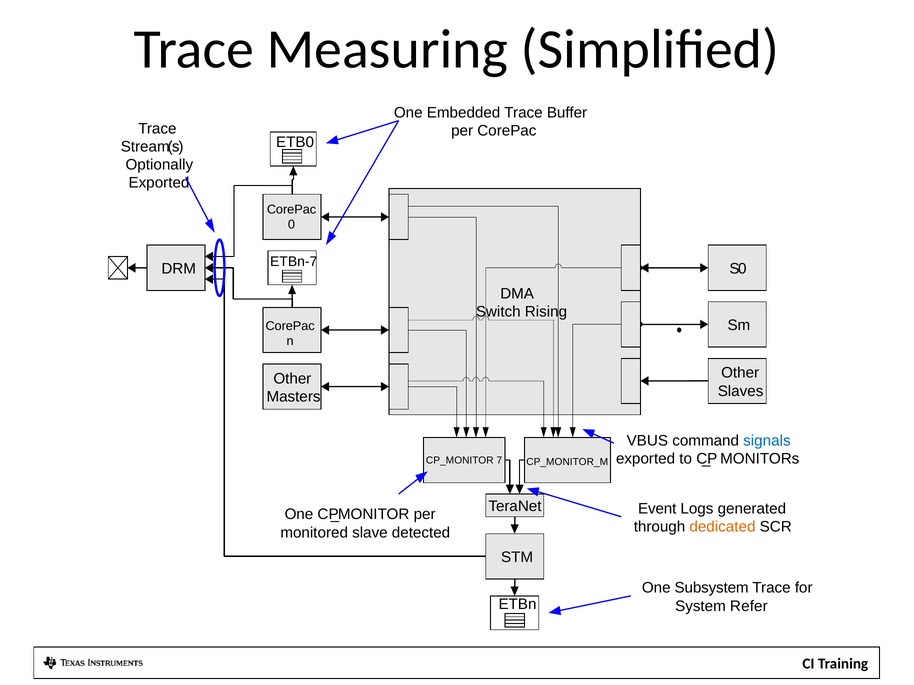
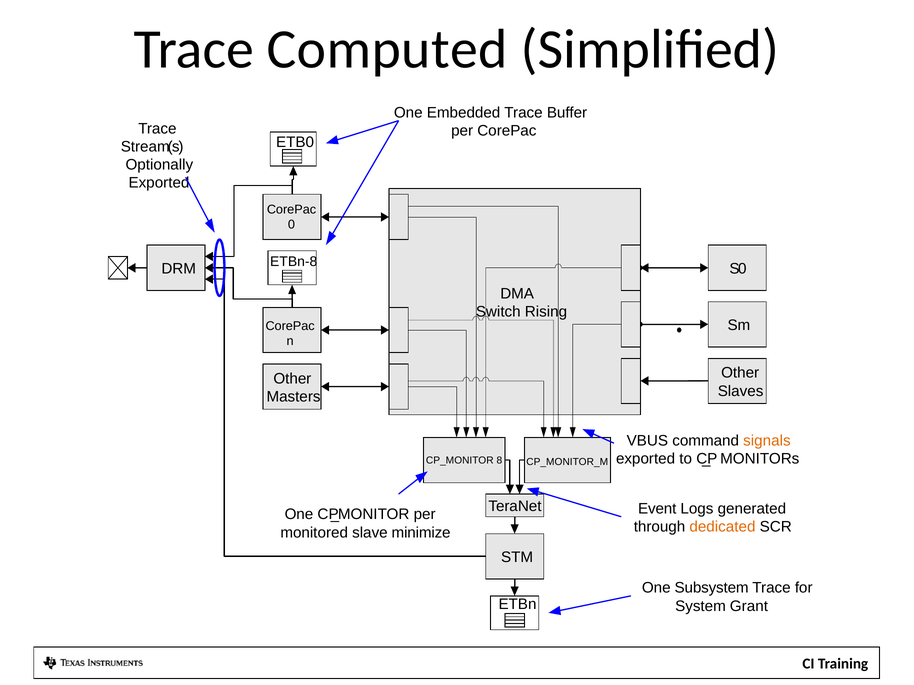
Measuring: Measuring -> Computed (387, 50)
ETBn-7: ETBn-7 -> ETBn-8 (294, 262)
signals colour: blue -> orange (767, 441)
7: 7 -> 8 (499, 461)
detected: detected -> minimize (421, 533)
Refer: Refer -> Grant (749, 606)
